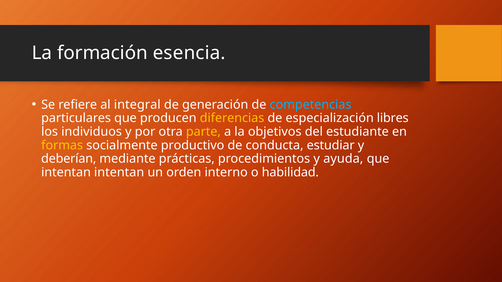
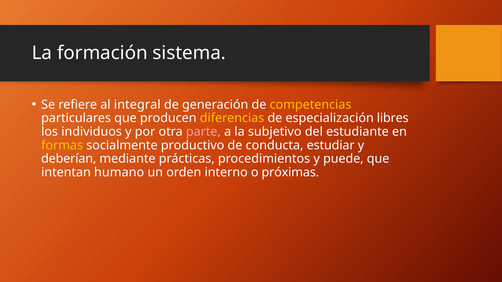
esencia: esencia -> sistema (189, 53)
competencias colour: light blue -> yellow (311, 105)
parte colour: yellow -> pink (203, 132)
objetivos: objetivos -> subjetivo (275, 132)
ayuda: ayuda -> puede (343, 159)
intentan intentan: intentan -> humano (119, 173)
habilidad: habilidad -> próximas (290, 173)
